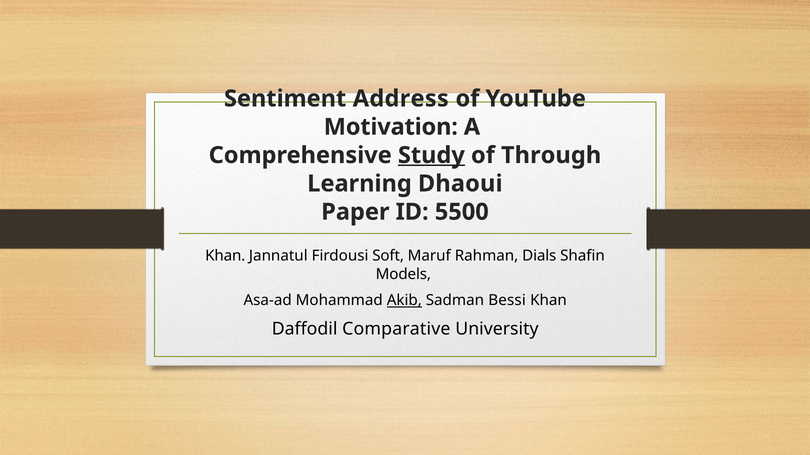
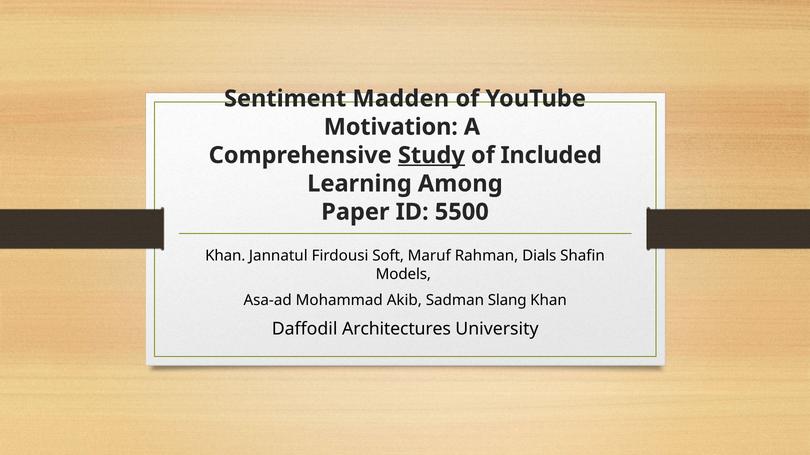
Address: Address -> Madden (401, 99)
Through: Through -> Included (551, 155)
Dhaoui: Dhaoui -> Among (460, 184)
Akib underline: present -> none (404, 301)
Bessi: Bessi -> Slang (507, 301)
Comparative: Comparative -> Architectures (396, 329)
